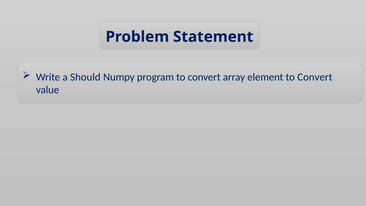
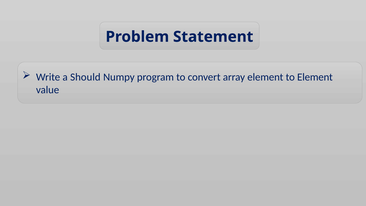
element to Convert: Convert -> Element (315, 77)
